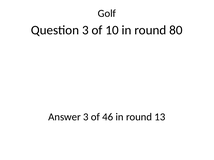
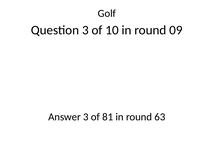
80: 80 -> 09 (176, 30)
46: 46 -> 81 (108, 117)
13: 13 -> 63 (160, 117)
